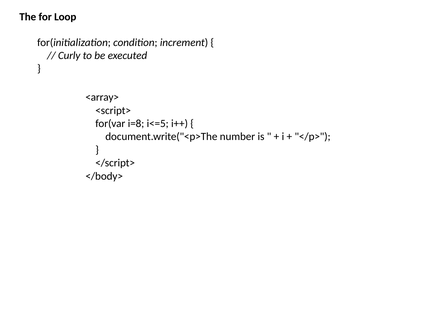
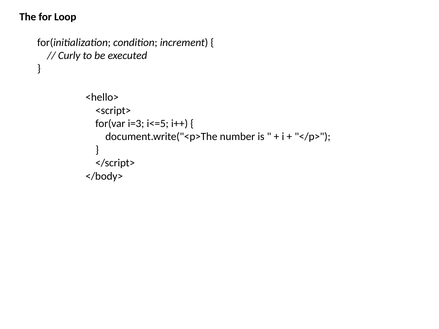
<array>: <array> -> <hello> (102, 97)
i=8: i=8 -> i=3 (136, 124)
